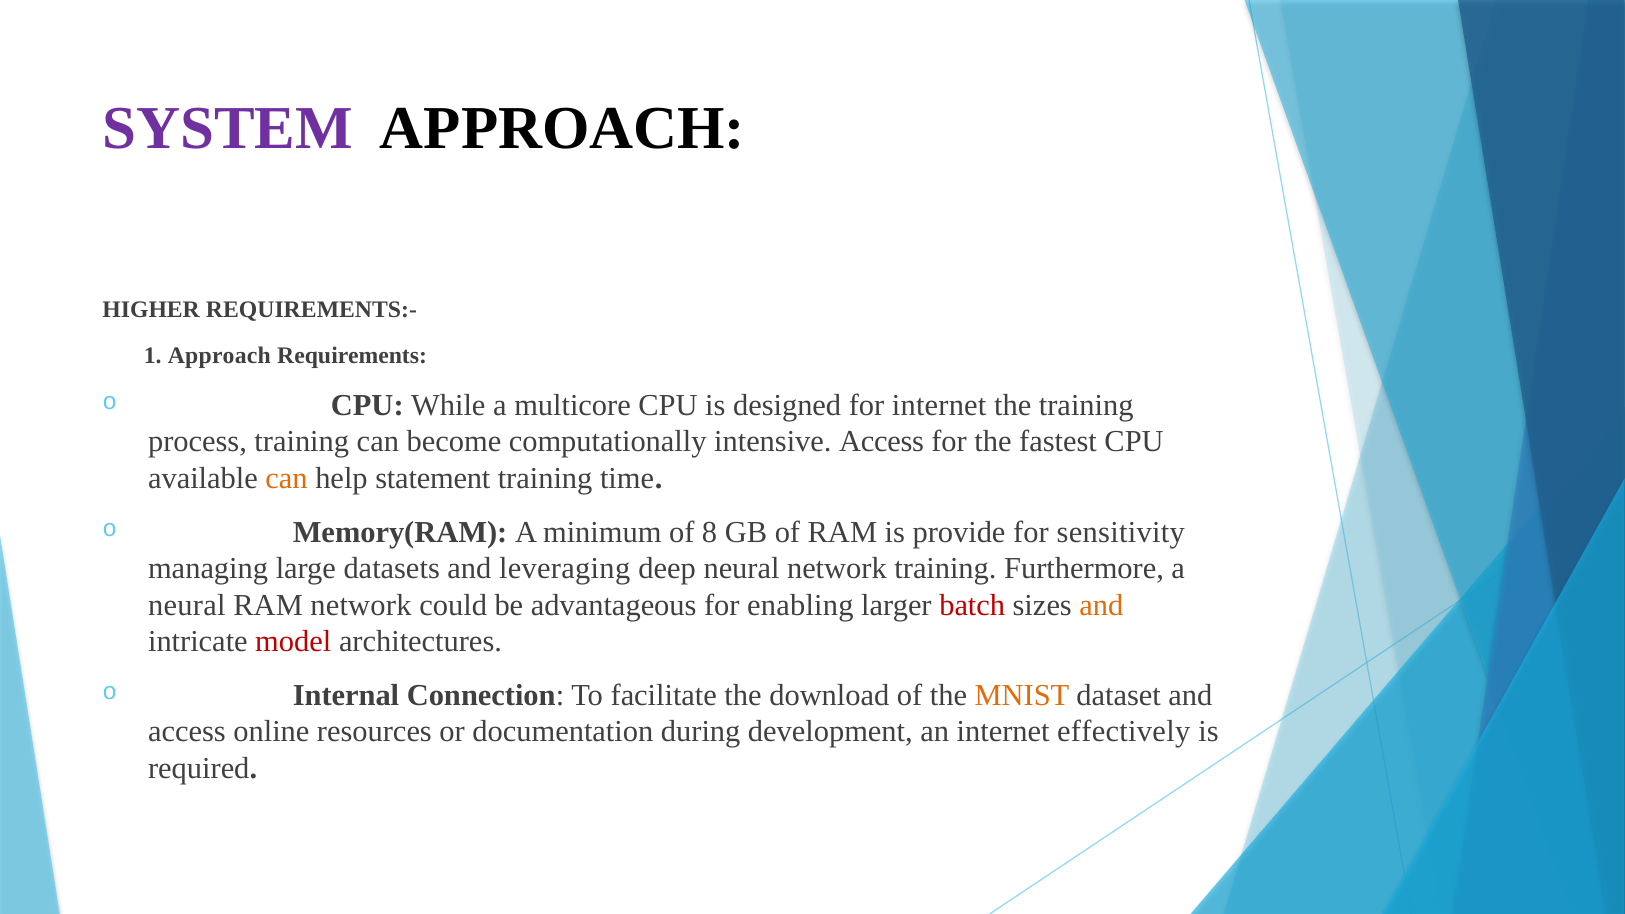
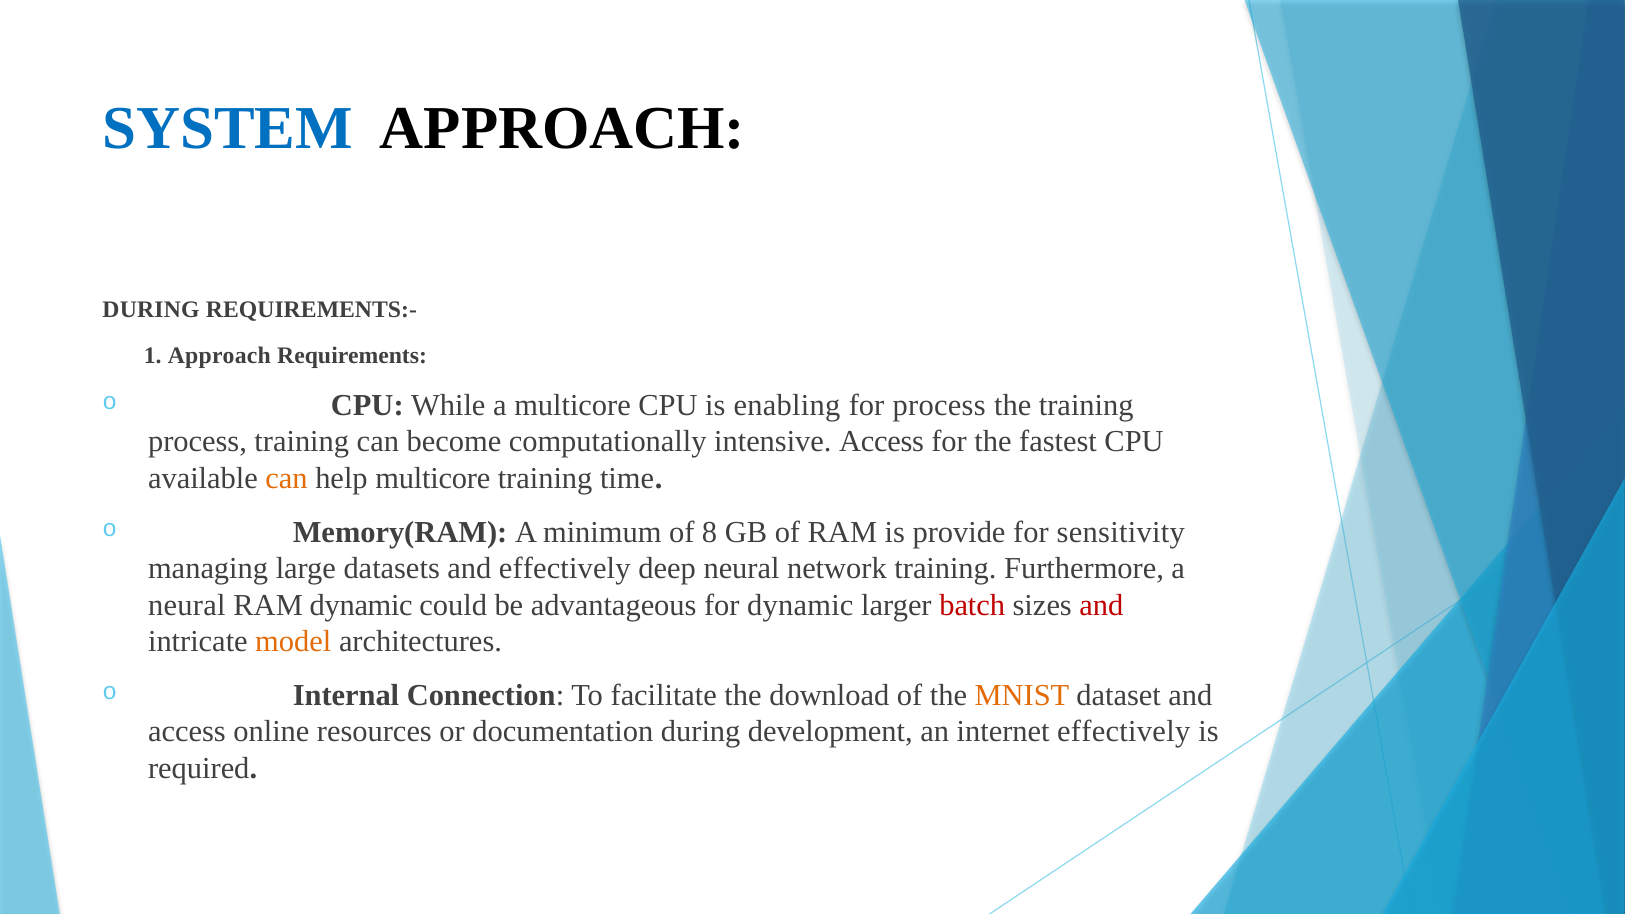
SYSTEM colour: purple -> blue (228, 128)
HIGHER: HIGHER -> DURING (151, 310)
designed: designed -> enabling (787, 405)
for internet: internet -> process (939, 405)
help statement: statement -> multicore (433, 478)
and leveraging: leveraging -> effectively (565, 569)
RAM network: network -> dynamic (361, 605)
for enabling: enabling -> dynamic (800, 605)
and colour: orange -> red (1101, 605)
model colour: red -> orange (293, 642)
